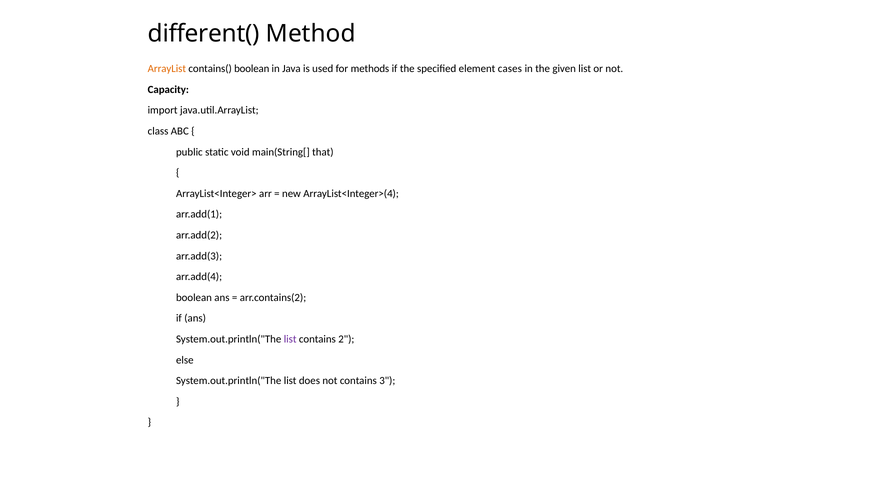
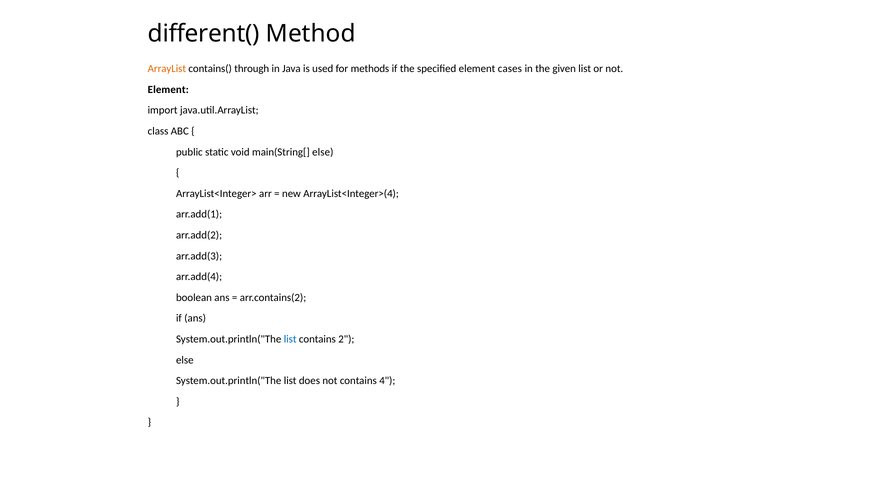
contains( boolean: boolean -> through (252, 69)
Capacity: Capacity -> Element (168, 90)
main(String[ that: that -> else (323, 152)
list colour: purple -> blue (290, 339)
3: 3 -> 4 (387, 381)
